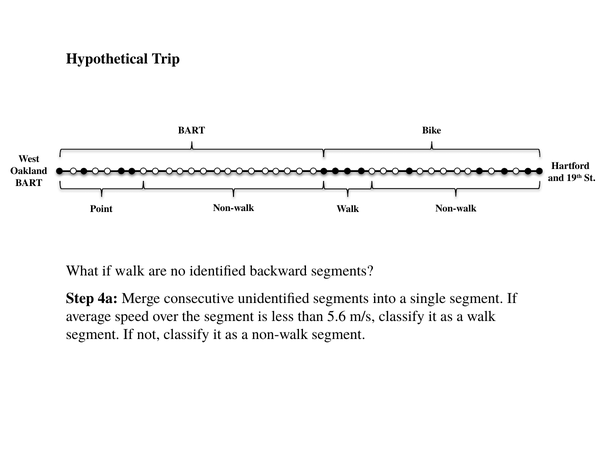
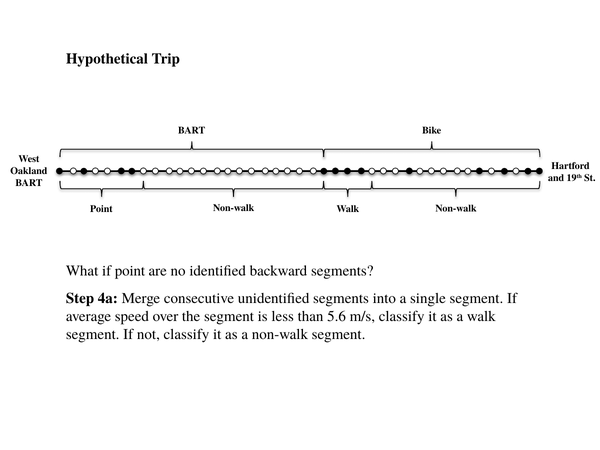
if walk: walk -> point (130, 271)
